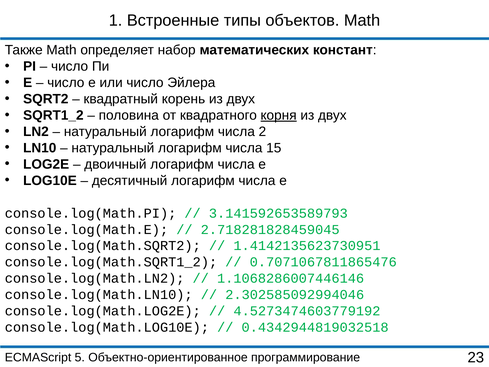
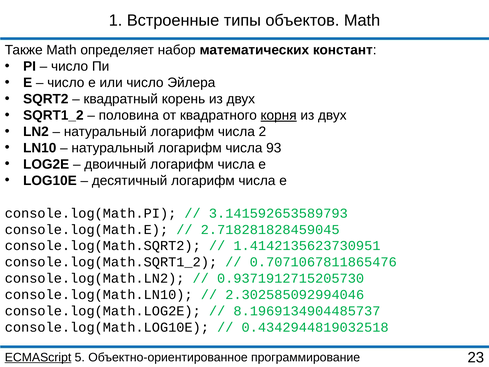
15: 15 -> 93 (274, 148)
1.1068286007446146: 1.1068286007446146 -> 0.9371912715205730 (291, 278)
4.5273474603779192: 4.5273474603779192 -> 8.1969134904485737 (307, 311)
ECMAScript underline: none -> present (38, 357)
